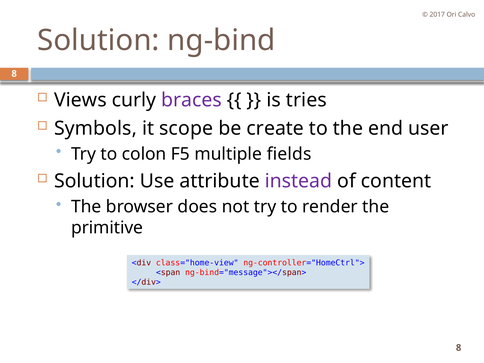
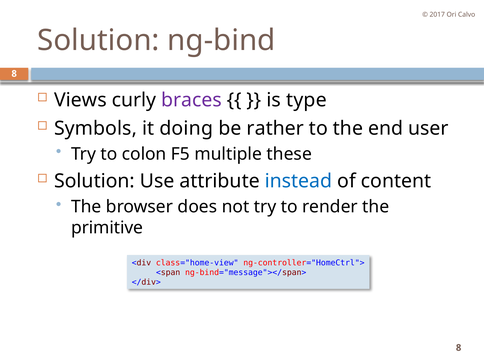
tries: tries -> type (306, 100)
scope: scope -> doing (186, 128)
create: create -> rather (275, 128)
fields: fields -> these (289, 154)
instead colour: purple -> blue (299, 181)
